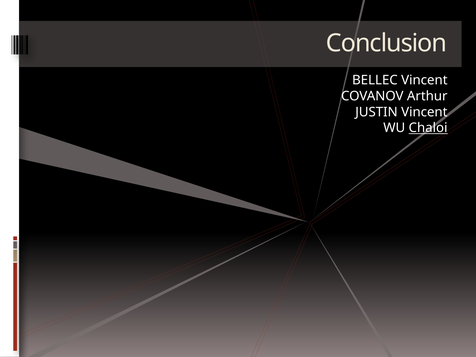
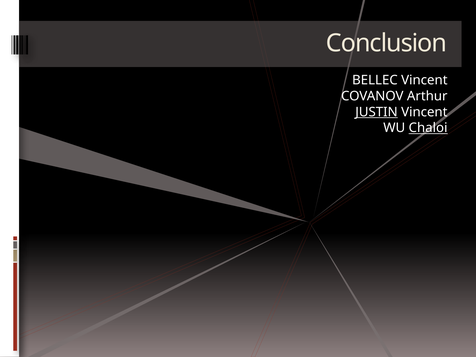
JUSTIN underline: none -> present (376, 112)
